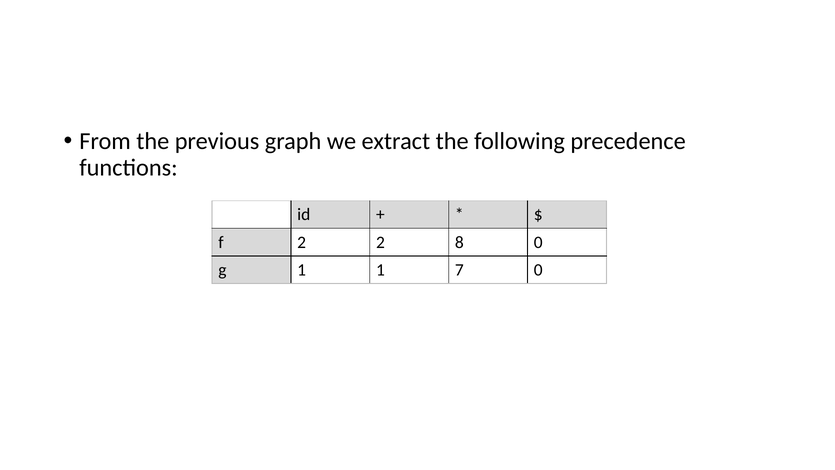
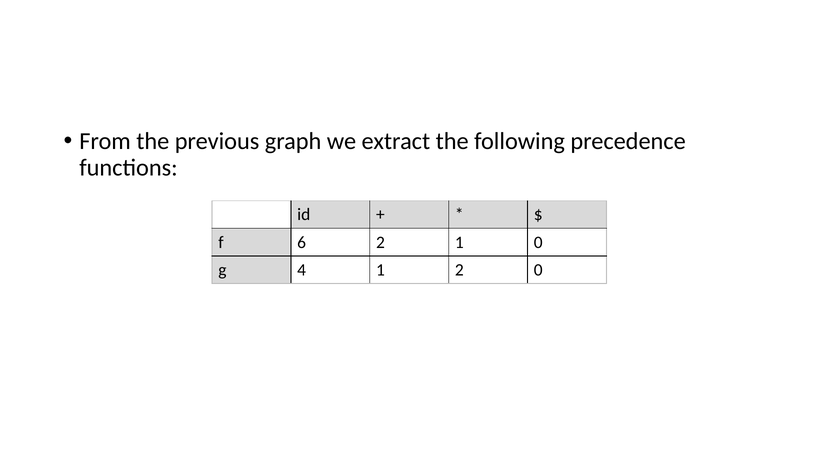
f 2: 2 -> 6 (302, 242)
2 8: 8 -> 1 (459, 242)
g 1: 1 -> 4 (302, 270)
1 7: 7 -> 2 (459, 270)
